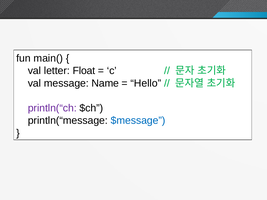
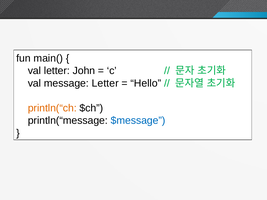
Float: Float -> John (84, 71)
message Name: Name -> Letter (105, 83)
println(“ch colour: purple -> orange (52, 108)
